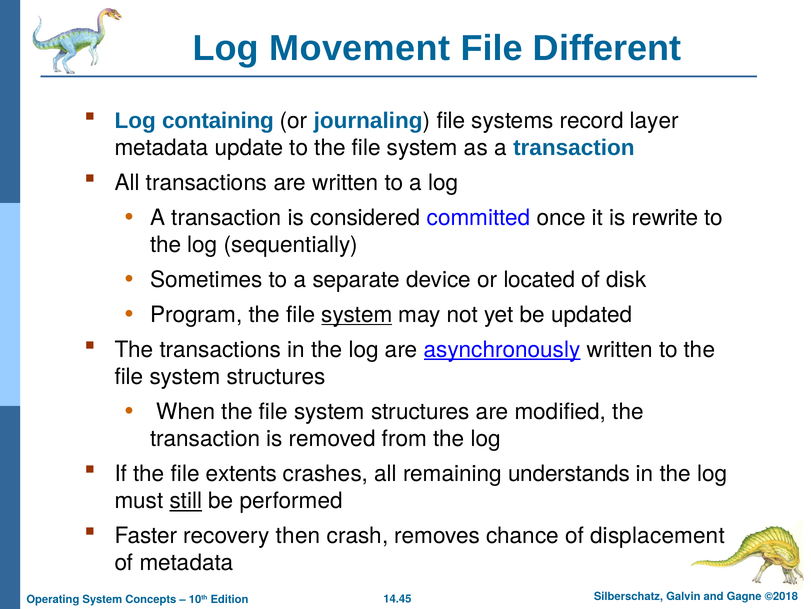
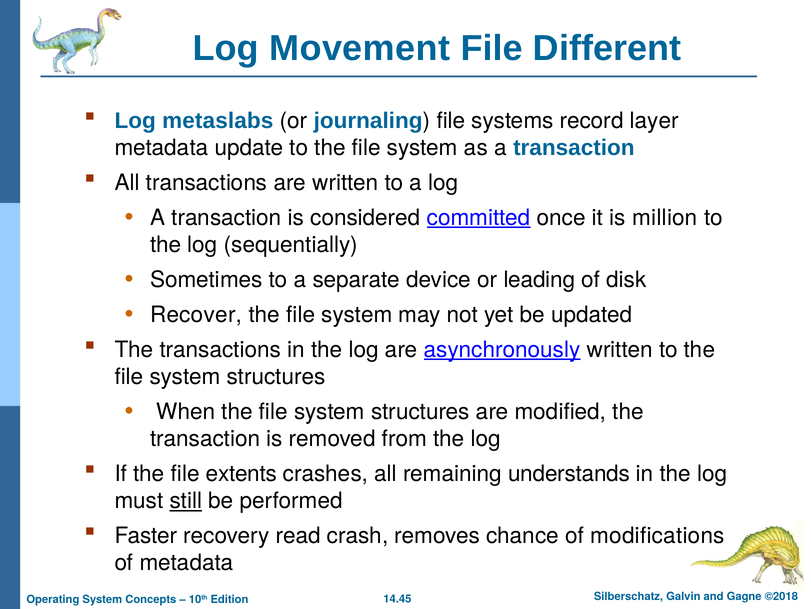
containing: containing -> metaslabs (218, 121)
committed underline: none -> present (479, 217)
rewrite: rewrite -> million (665, 217)
located: located -> leading (539, 279)
Program: Program -> Recover (196, 314)
system underline: present -> none (357, 314)
then: then -> read (298, 535)
displacement: displacement -> modifications (658, 535)
